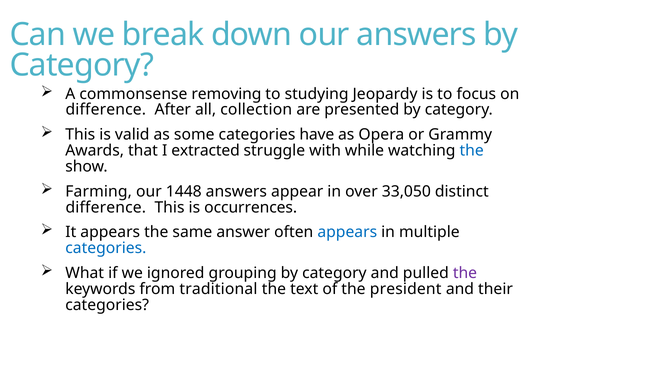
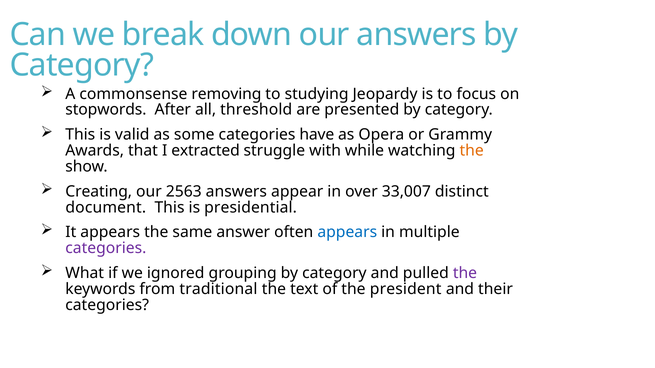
difference: difference -> stopwords (106, 110)
collection: collection -> threshold (256, 110)
the colour: blue -> orange (472, 151)
Farming: Farming -> Creating (99, 192)
1448: 1448 -> 2563 (184, 192)
33,050: 33,050 -> 33,007 (406, 192)
difference: difference -> document (106, 208)
occurrences: occurrences -> presidential (251, 208)
categories colour: blue -> purple (106, 249)
